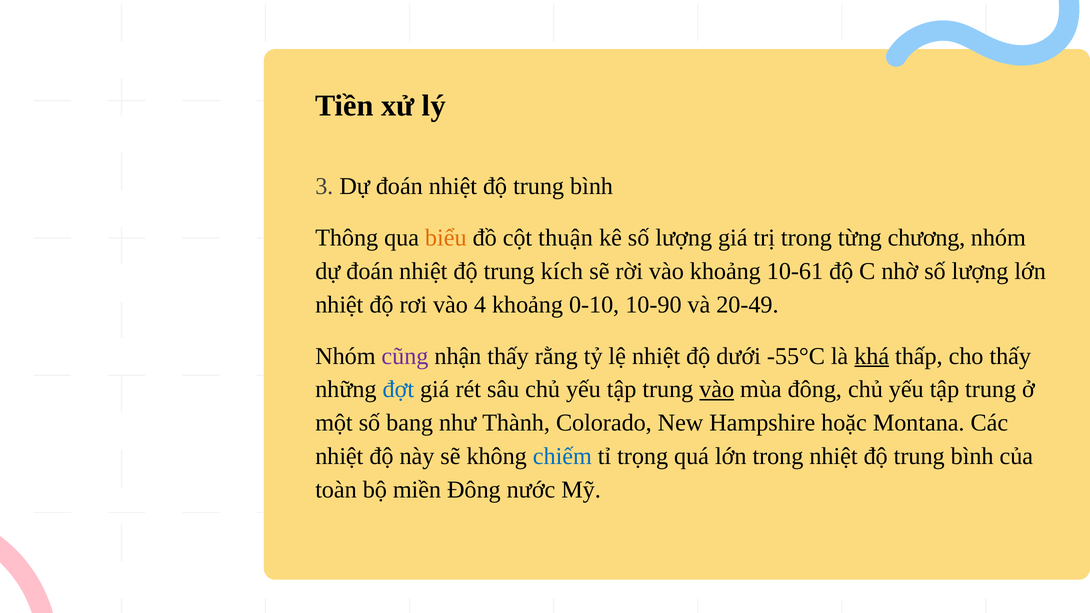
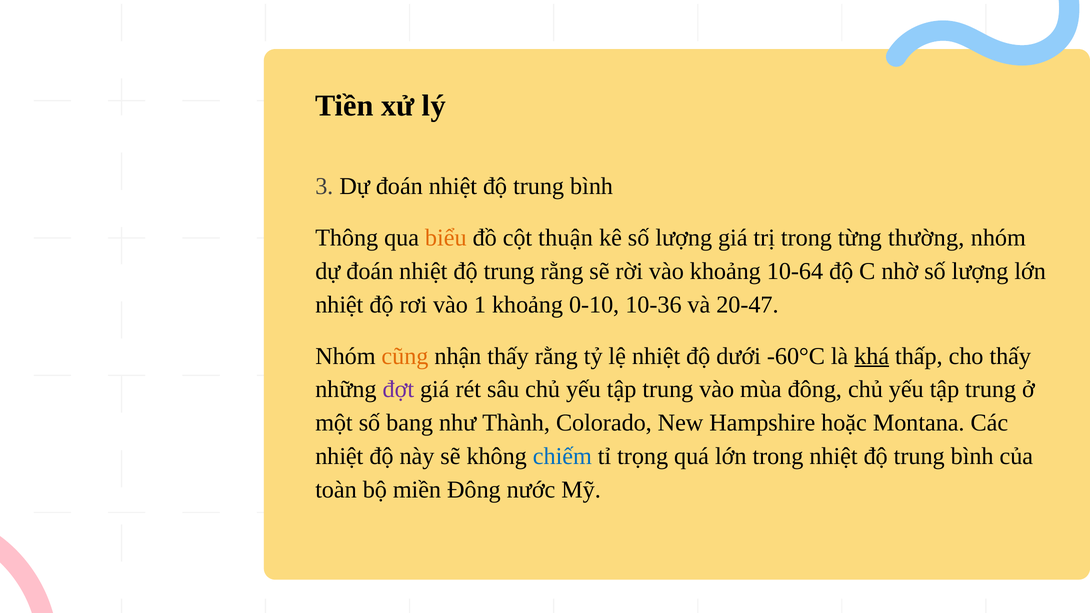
chương: chương -> thường (926, 238)
trung kích: kích -> rằng (562, 271)
10-61: 10-61 -> 10-64 (795, 271)
4: 4 -> 1 (480, 305)
10-90: 10-90 -> 10-36 (653, 305)
20-49: 20-49 -> 20-47 (747, 305)
cũng colour: purple -> orange (405, 356)
-55°C: -55°C -> -60°C (796, 356)
đợt colour: blue -> purple (398, 390)
vào underline: present -> none (717, 390)
